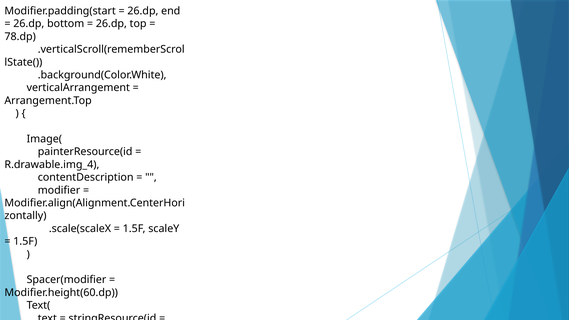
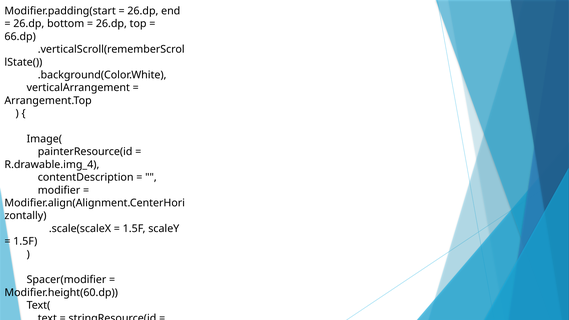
78.dp: 78.dp -> 66.dp (20, 37)
